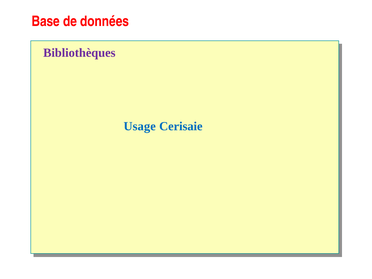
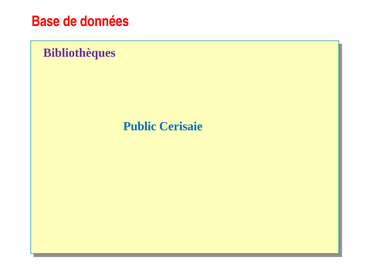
Usage: Usage -> Public (140, 126)
